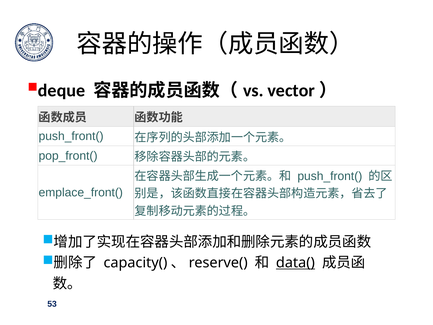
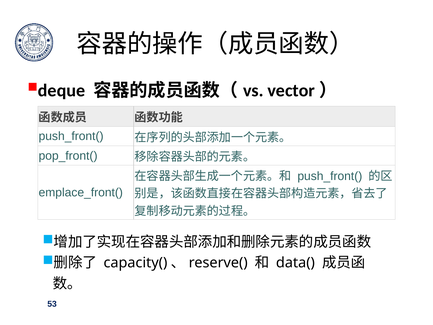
data( underline: present -> none (295, 263)
